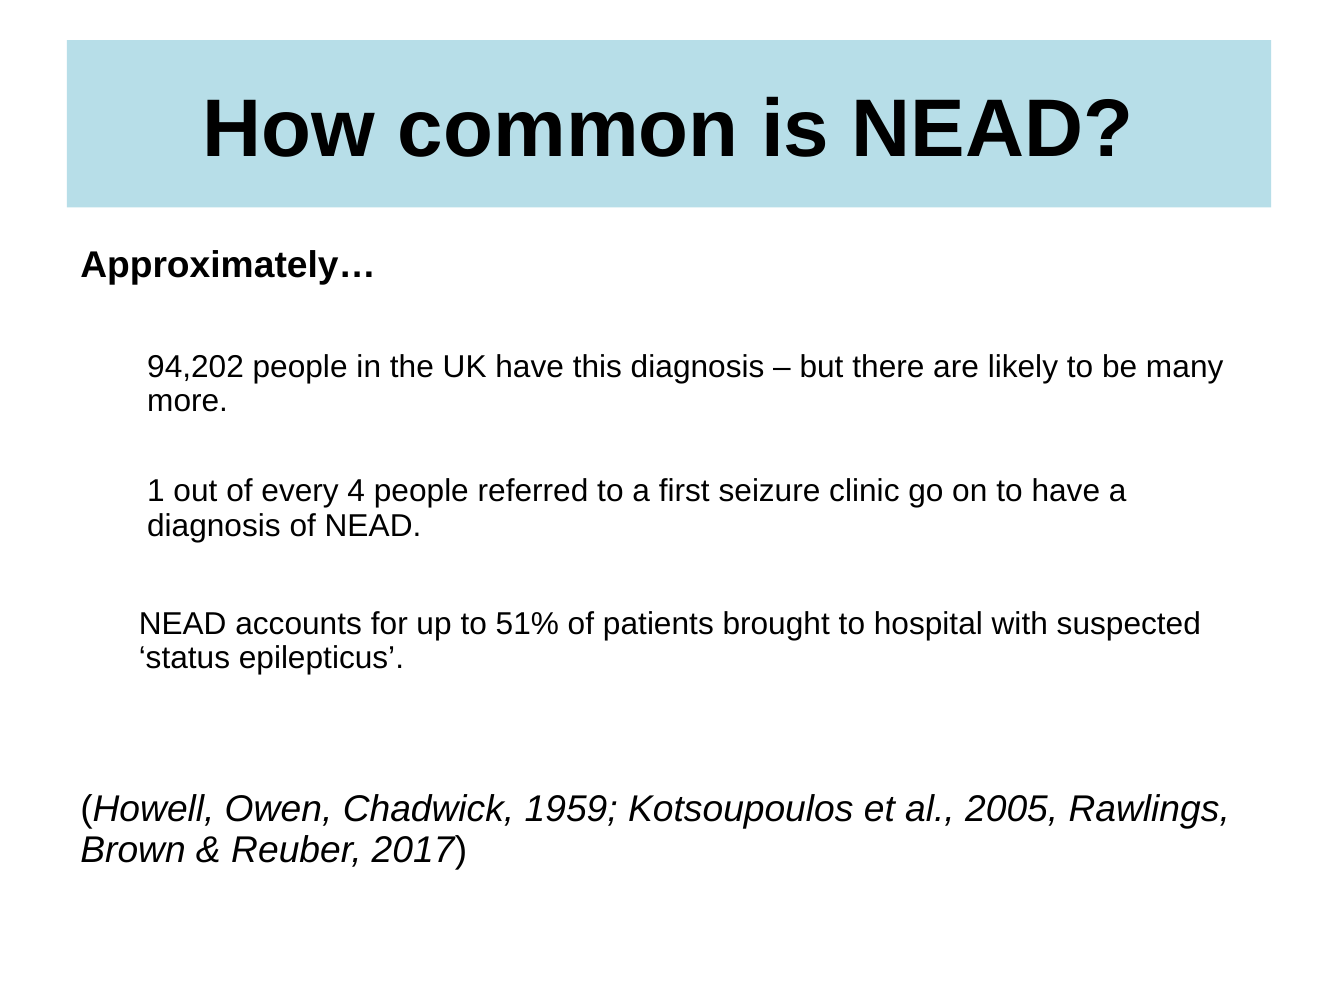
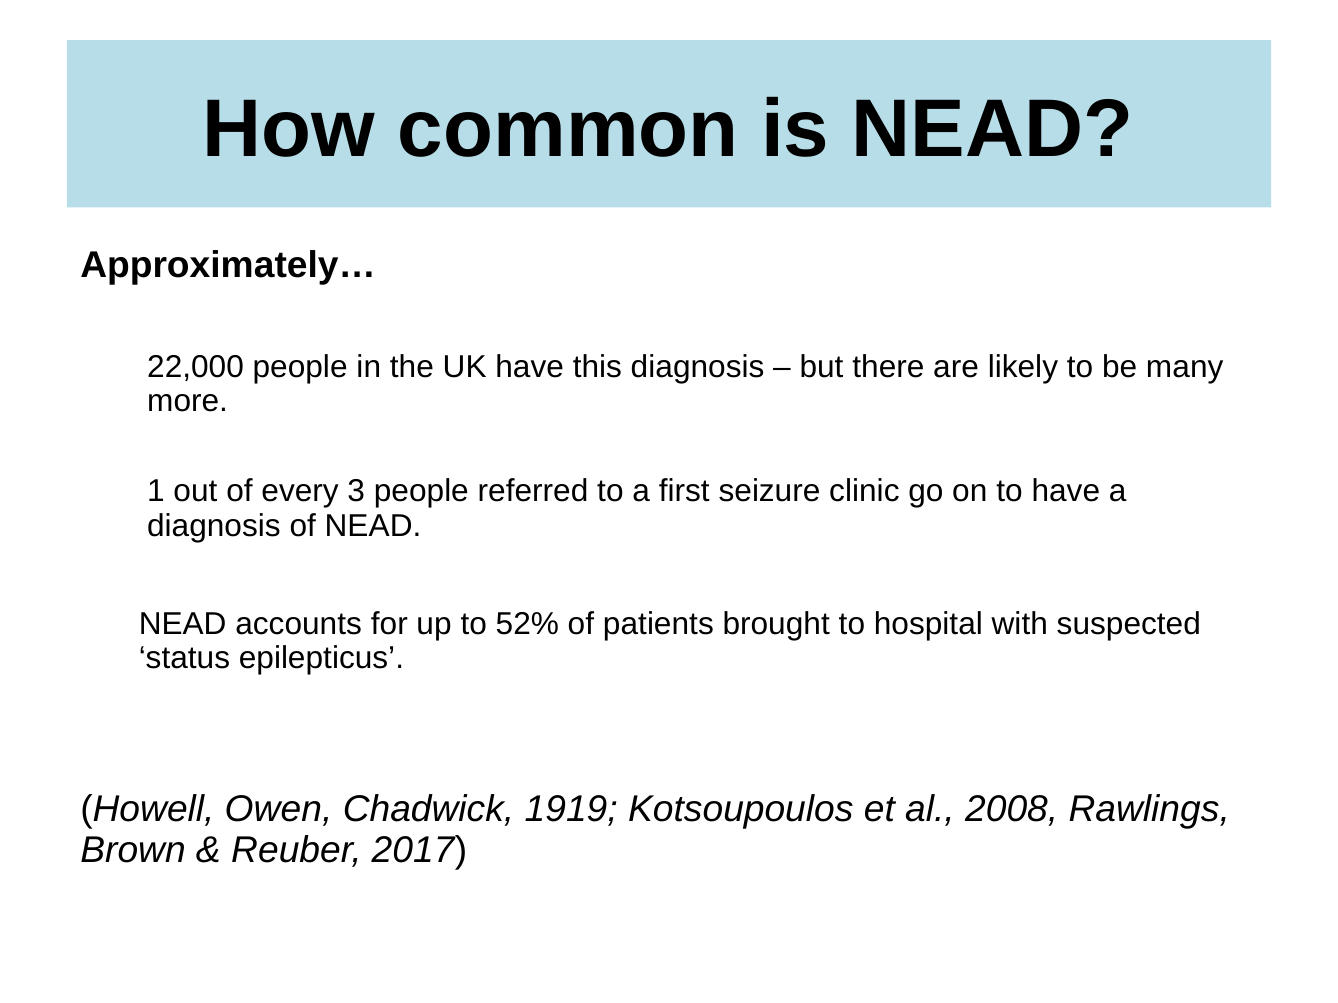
94,202: 94,202 -> 22,000 (196, 367)
4: 4 -> 3 (356, 492)
51%: 51% -> 52% (527, 625)
1959: 1959 -> 1919 (571, 810)
2005: 2005 -> 2008 (1012, 810)
